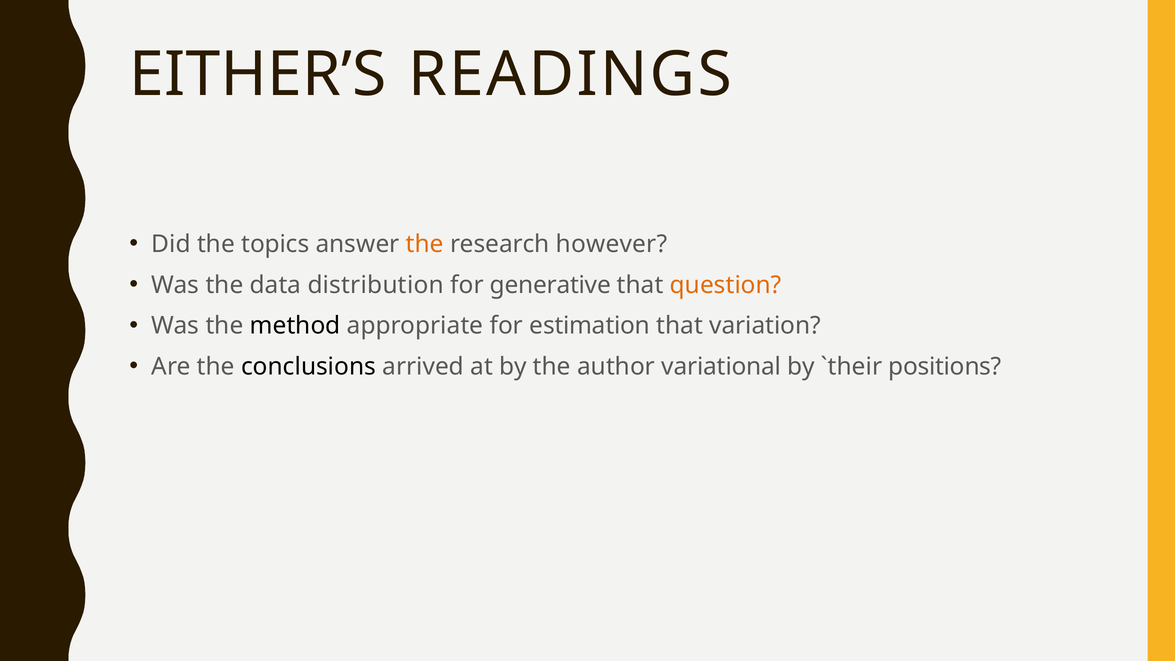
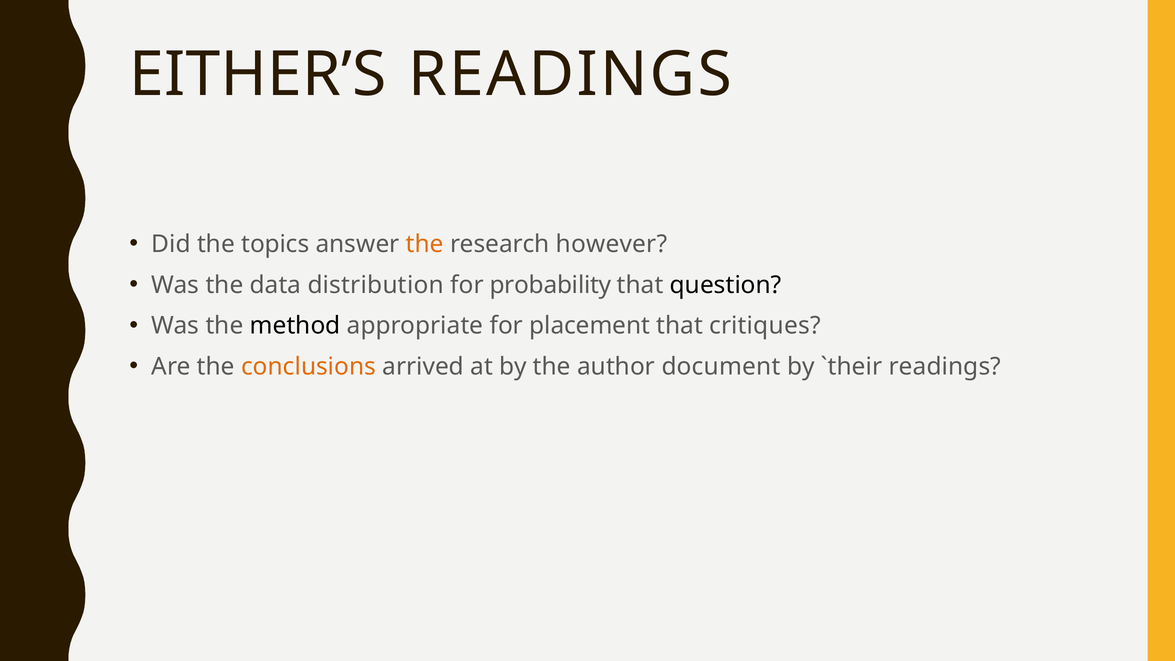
generative: generative -> probability (550, 285)
question colour: orange -> black (726, 285)
estimation: estimation -> placement (590, 326)
variation: variation -> critiques (765, 326)
conclusions colour: black -> orange (309, 367)
variational: variational -> document (721, 367)
positions: positions -> readings (945, 367)
